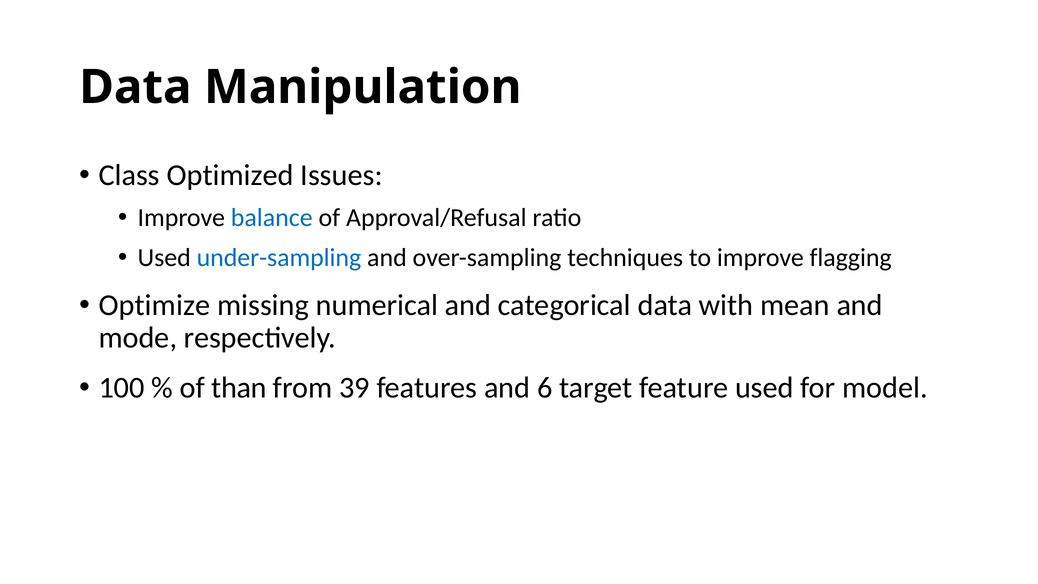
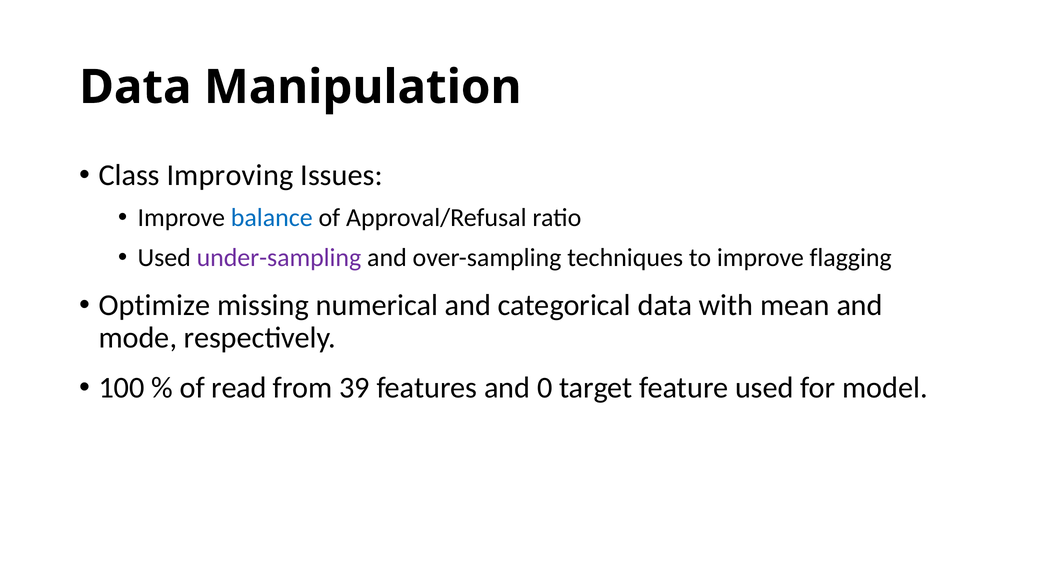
Optimized: Optimized -> Improving (230, 175)
under-sampling colour: blue -> purple (279, 258)
than: than -> read (239, 388)
6: 6 -> 0 (545, 388)
